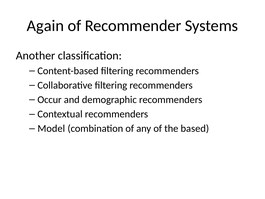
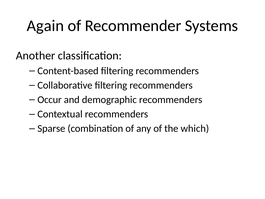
Model: Model -> Sparse (51, 128)
based: based -> which (195, 128)
